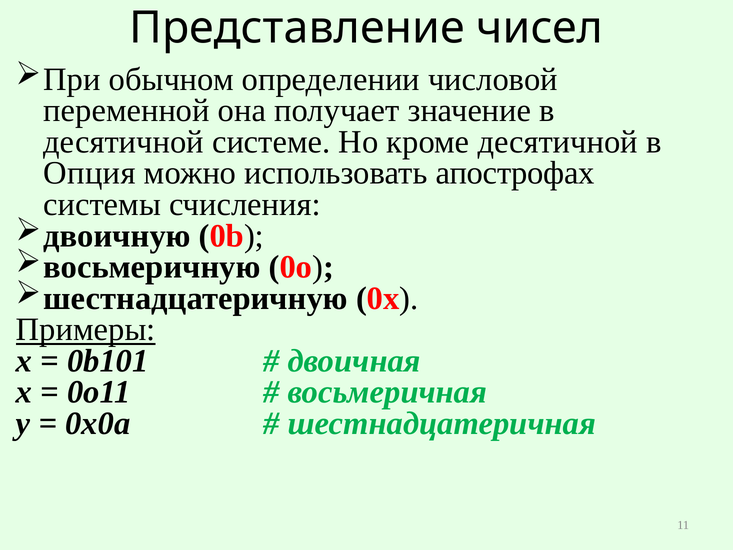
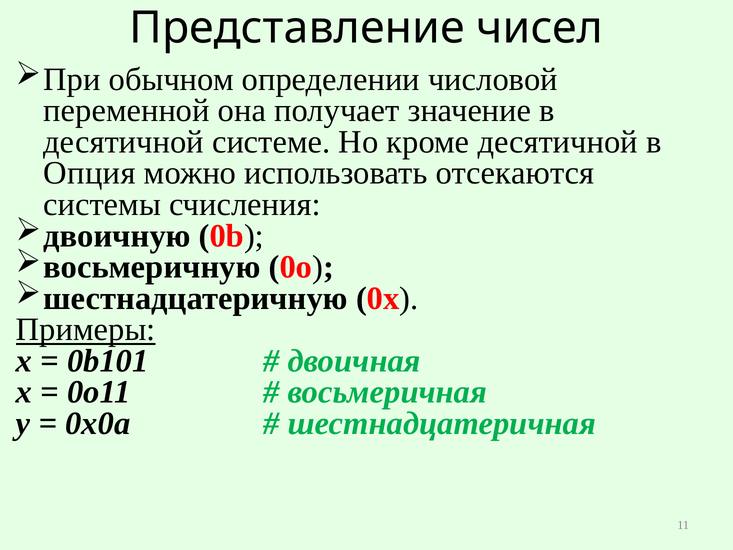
апострофах: апострофах -> отсекаются (515, 173)
